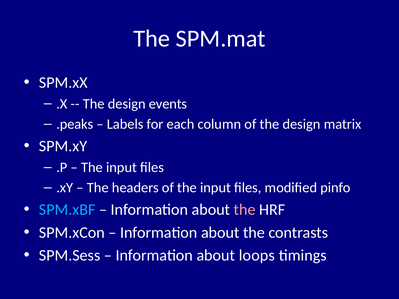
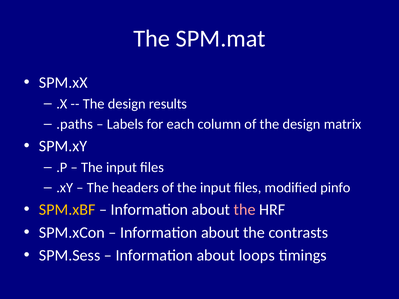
events: events -> results (168, 104)
.peaks: .peaks -> .paths (75, 124)
SPM.xBF colour: light blue -> yellow (67, 210)
